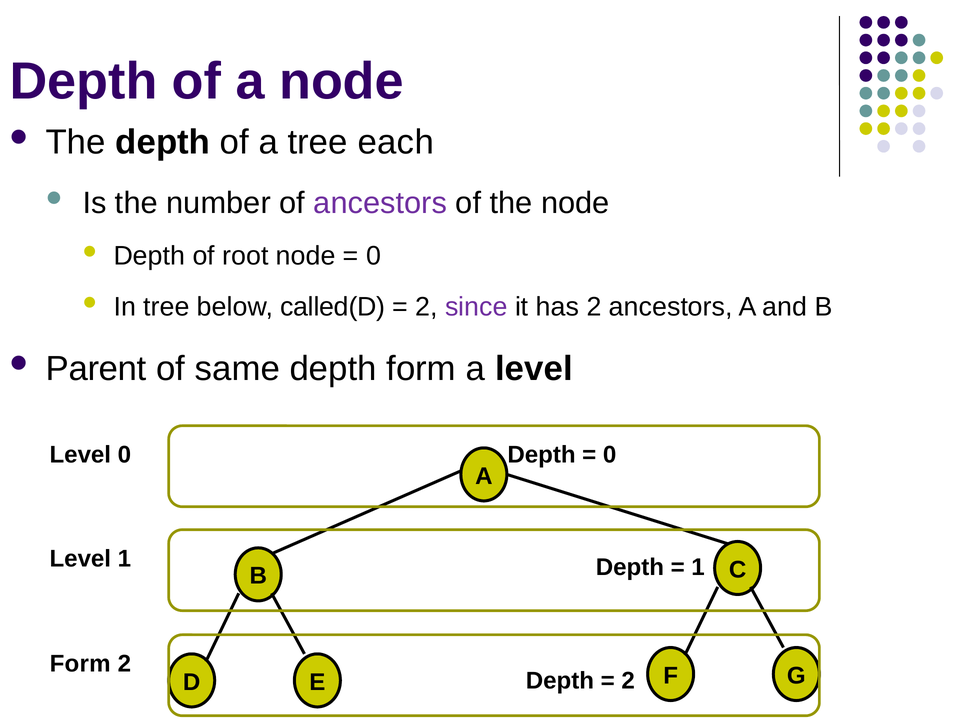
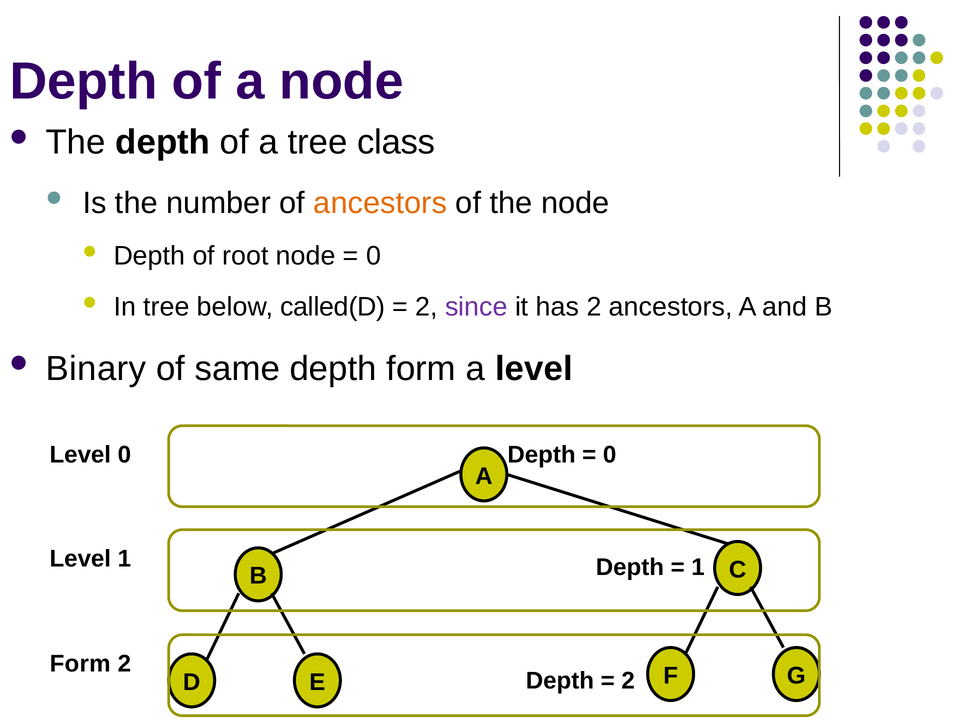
each: each -> class (396, 142)
ancestors colour: purple -> orange (380, 203)
Parent: Parent -> Binary (96, 369)
